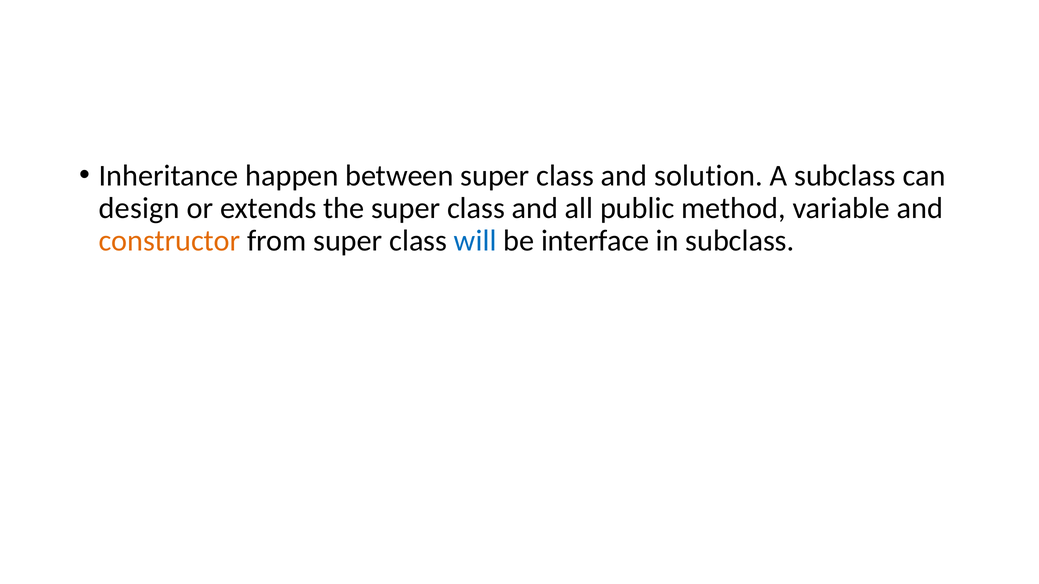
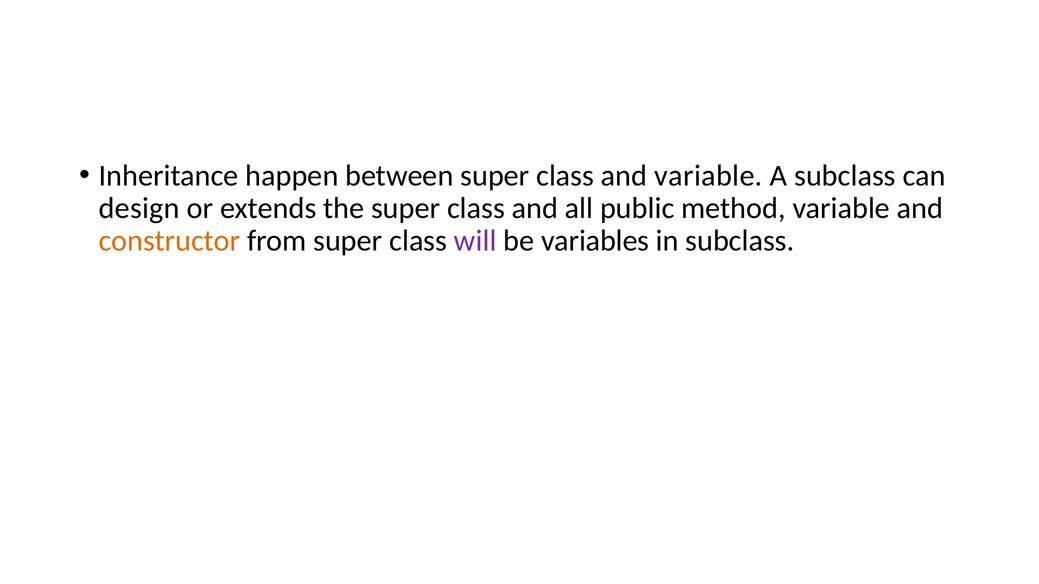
and solution: solution -> variable (708, 176)
will colour: blue -> purple (475, 241)
interface: interface -> variables (595, 241)
